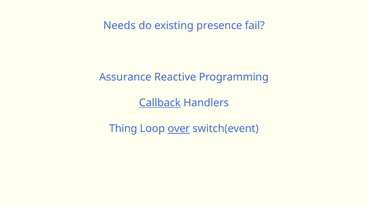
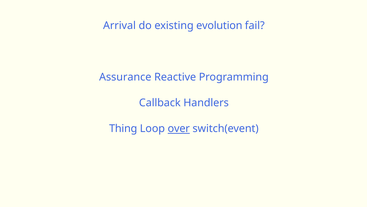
Needs: Needs -> Arrival (119, 26)
presence: presence -> evolution (219, 26)
Callback underline: present -> none (160, 103)
